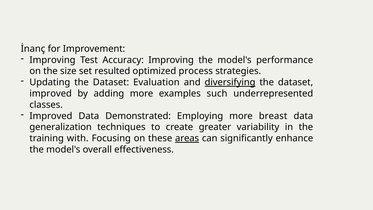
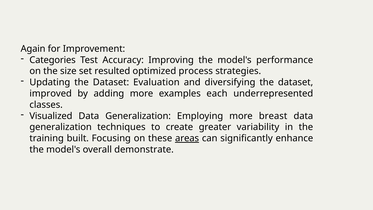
İnanç: İnanç -> Again (33, 49)
Improving: Improving -> Categories (53, 60)
diversifying underline: present -> none (230, 82)
such: such -> each (217, 93)
Improved: Improved -> Visualized (51, 116)
Demonstrated: Demonstrated -> Generalization (138, 116)
with: with -> built (78, 138)
effectiveness: effectiveness -> demonstrate (144, 149)
